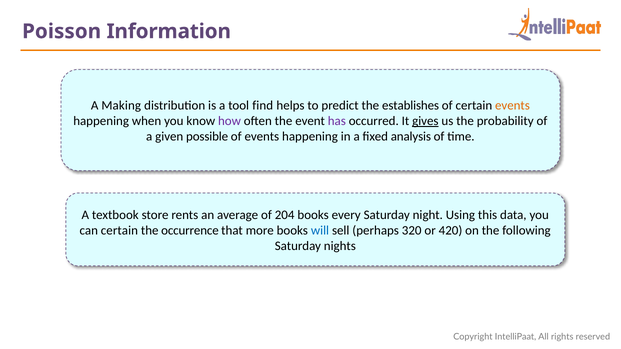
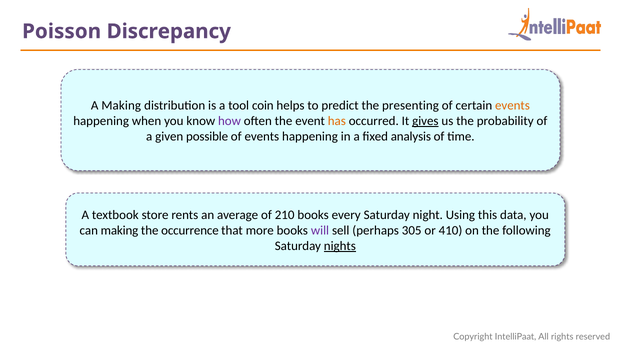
Information: Information -> Discrepancy (169, 31)
find: find -> coin (263, 106)
establishes: establishes -> presenting (410, 106)
has colour: purple -> orange (337, 121)
204: 204 -> 210 (285, 215)
can certain: certain -> making (120, 231)
will colour: blue -> purple (320, 231)
320: 320 -> 305 (412, 231)
420: 420 -> 410 (451, 231)
nights underline: none -> present (340, 246)
